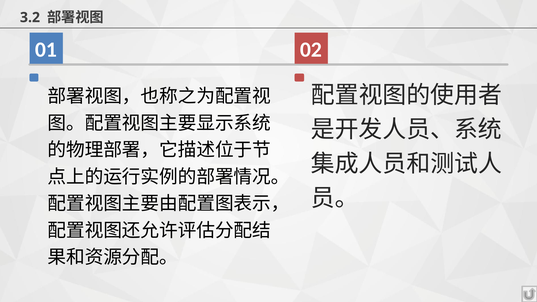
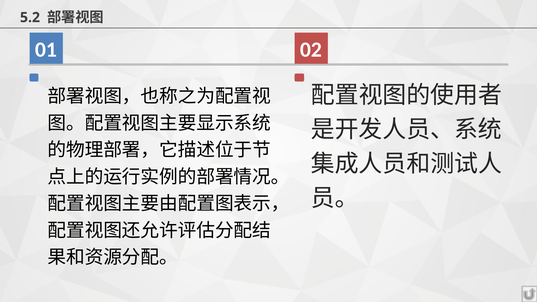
3.2: 3.2 -> 5.2 (30, 17)
